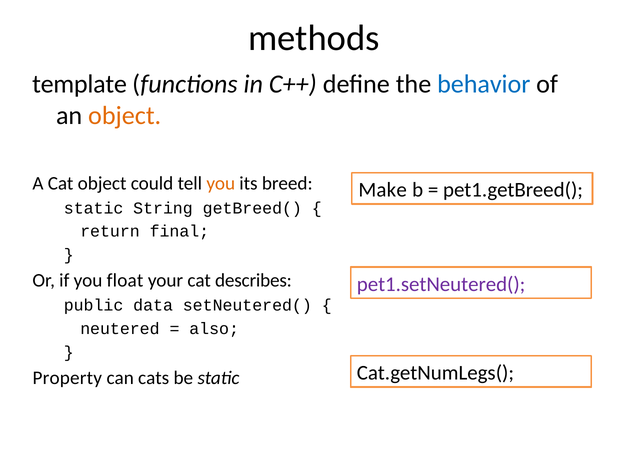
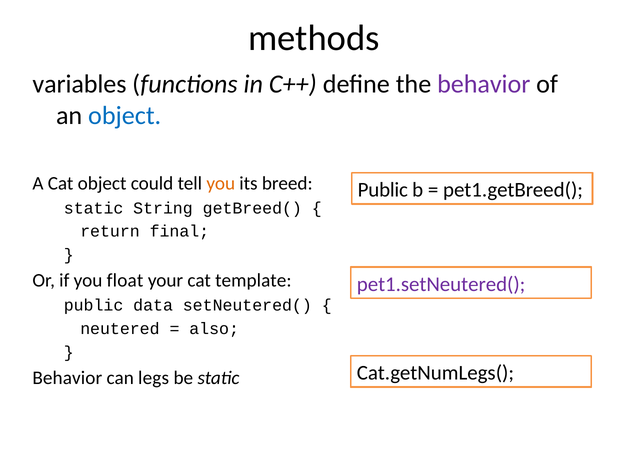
template: template -> variables (79, 84)
behavior colour: blue -> purple (484, 84)
object colour: orange -> blue (125, 115)
Make: Make -> Public (383, 190)
describes: describes -> template (253, 281)
Property: Property -> Behavior (67, 378)
cats: cats -> legs (154, 378)
